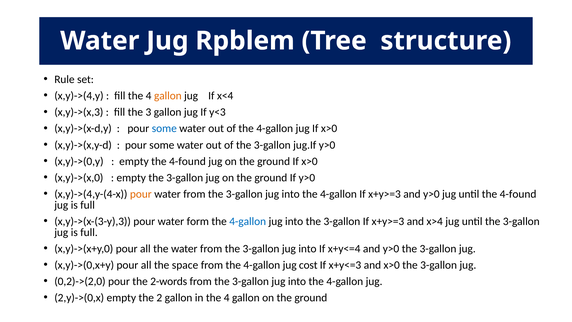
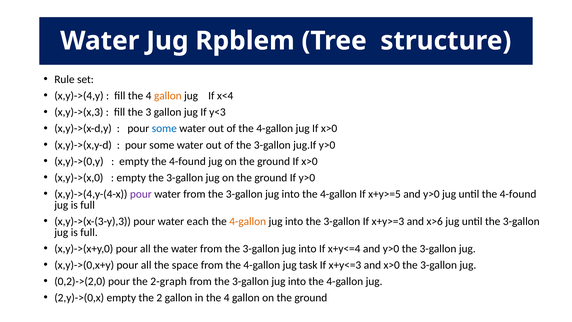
pour colour: orange -> purple (141, 194)
4-gallon If x+y>=3: x+y>=3 -> x+y>=5 (385, 194)
form: form -> each (198, 221)
4-gallon colour: blue -> orange (248, 221)
x>4: x>4 -> x>6 (435, 221)
cost: cost -> task (308, 265)
2-words: 2-words -> 2-graph (169, 281)
